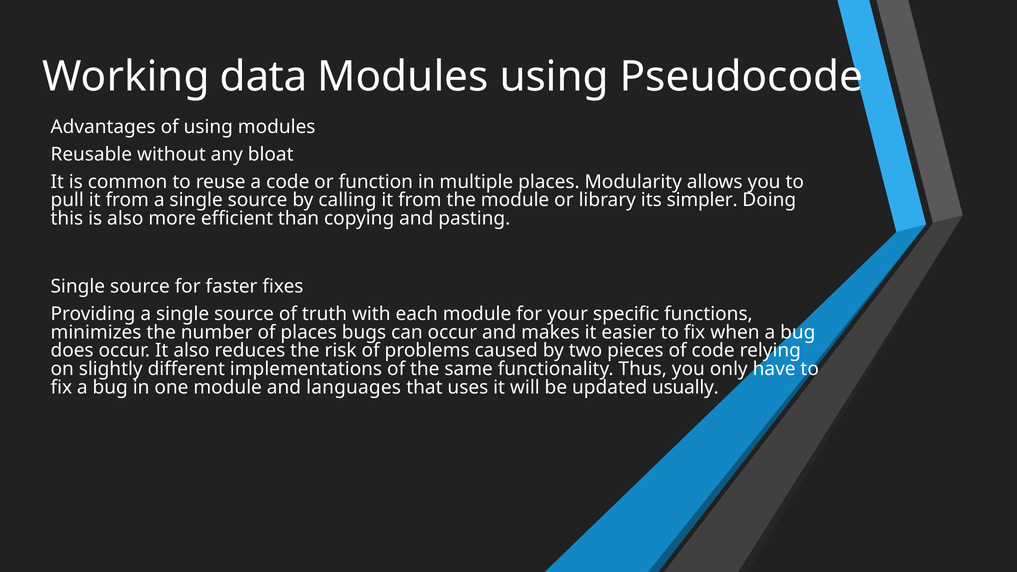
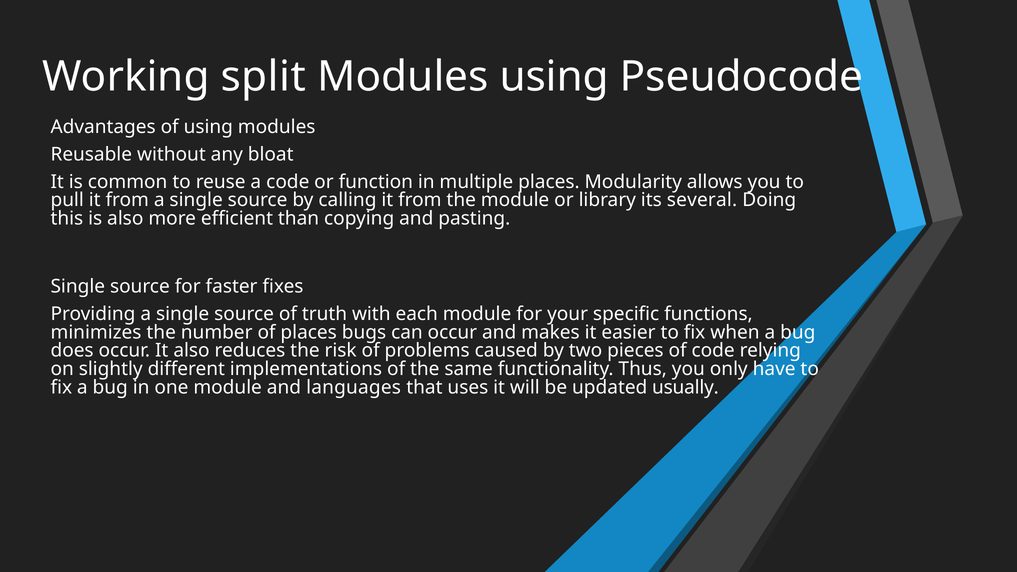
data: data -> split (263, 77)
simpler: simpler -> several (702, 200)
